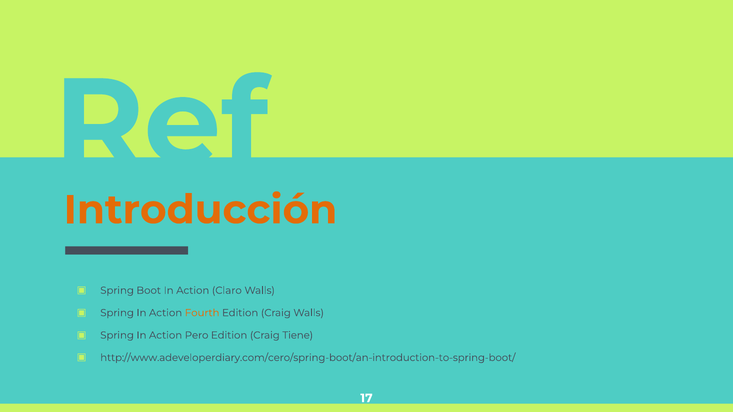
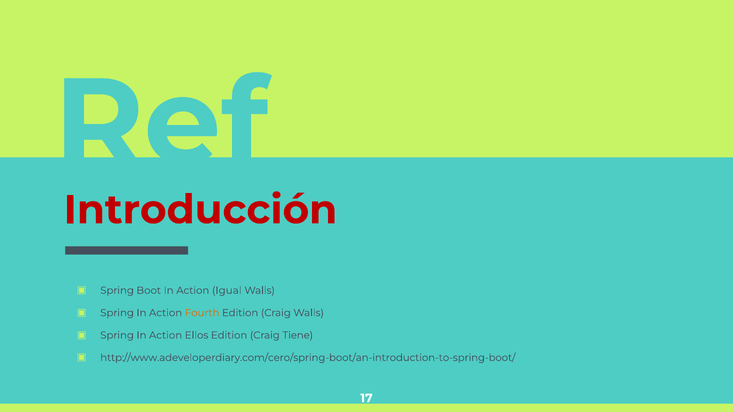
Introducción colour: orange -> red (200, 210)
Claro: Claro -> Igual (227, 291)
Pero: Pero -> Ellos (197, 335)
